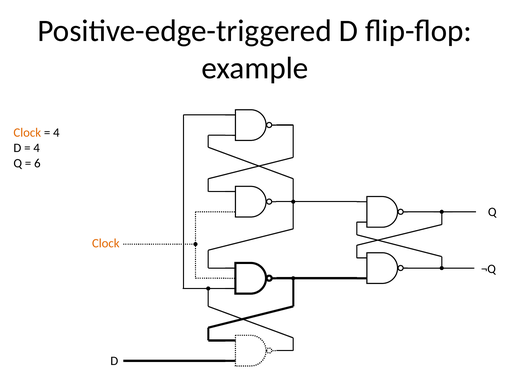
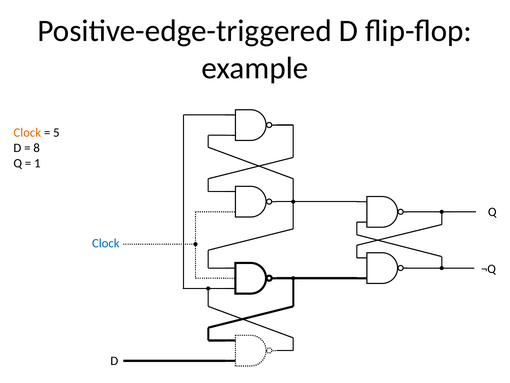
4: 4 -> 5 (56, 133)
4: 4 -> 8 (37, 148)
6: 6 -> 1 (37, 163)
Clock colour: orange -> blue (106, 243)
